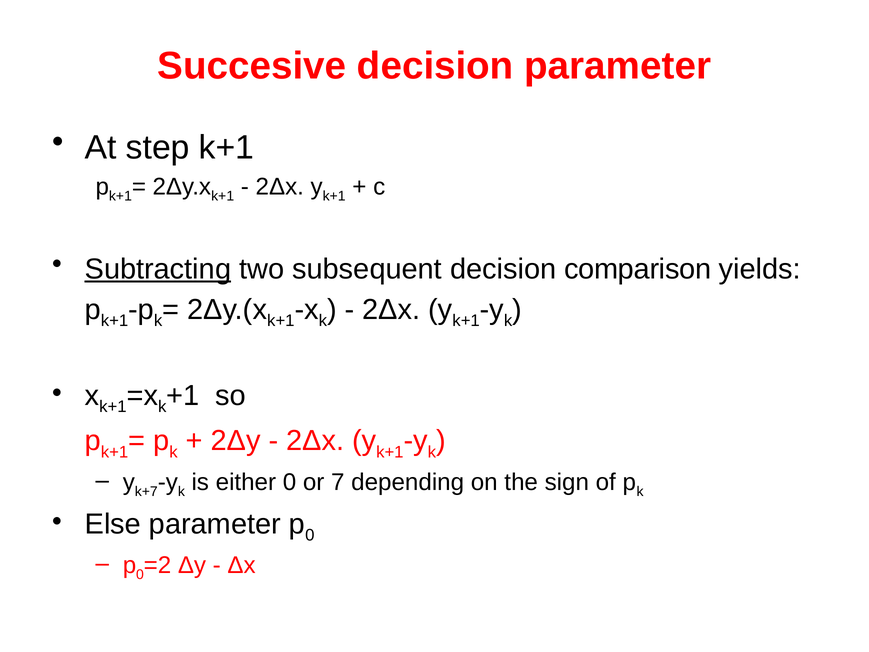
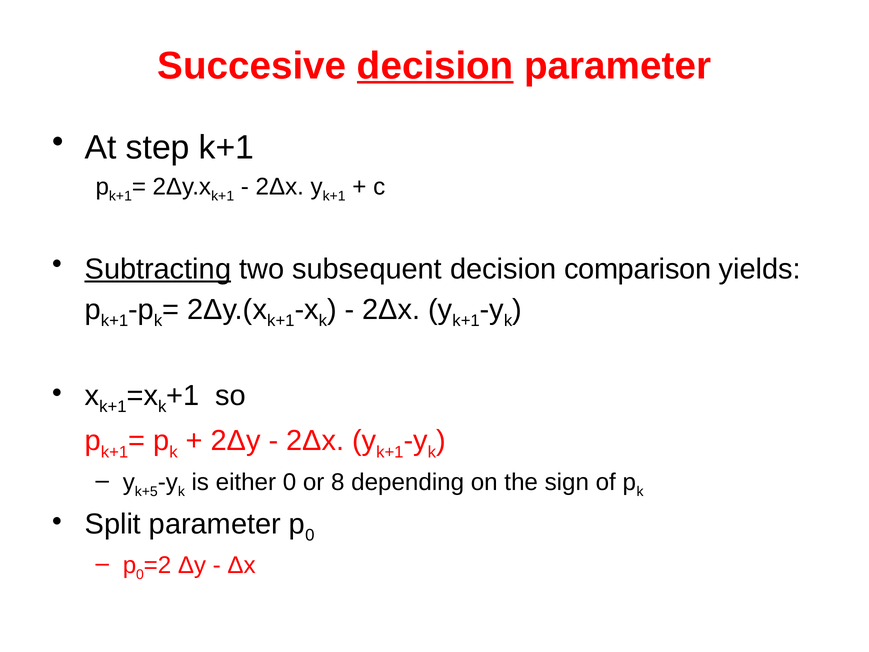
decision underline: none -> present (435, 66)
k+7: k+7 -> k+5 (146, 491)
7: 7 -> 8 (338, 482)
Else: Else -> Split (113, 524)
